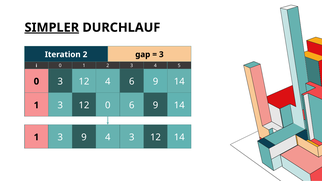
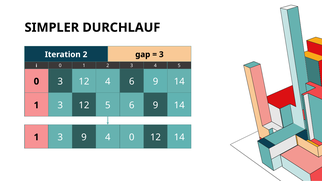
SIMPLER underline: present -> none (52, 28)
12 0: 0 -> 5 (108, 105)
4 3: 3 -> 0 (132, 137)
